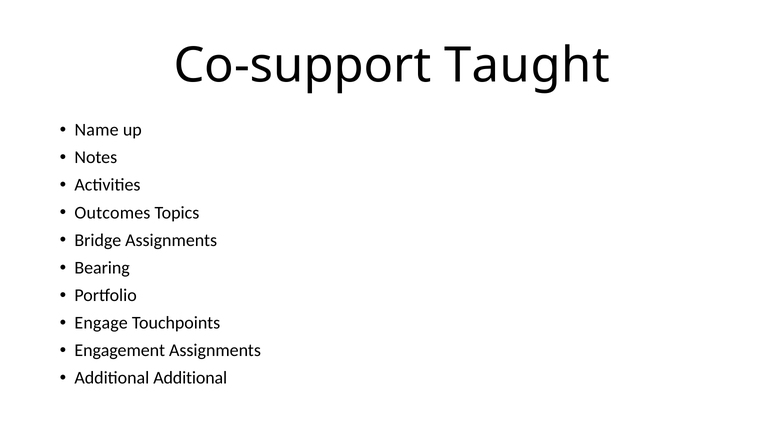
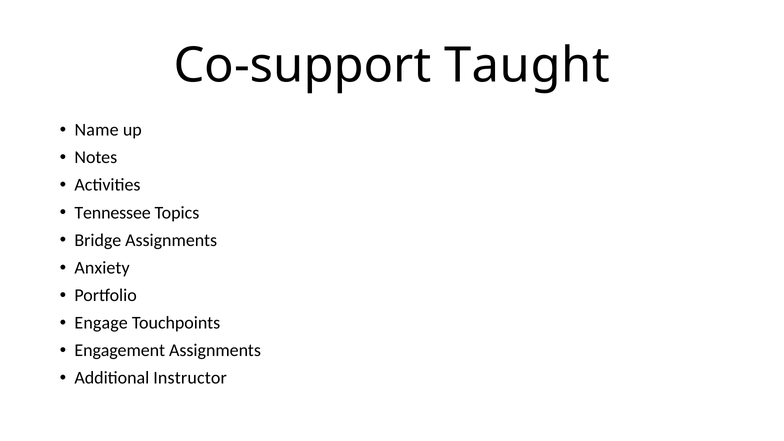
Outcomes: Outcomes -> Tennessee (113, 213)
Bearing: Bearing -> Anxiety (102, 268)
Additional Additional: Additional -> Instructor (190, 378)
